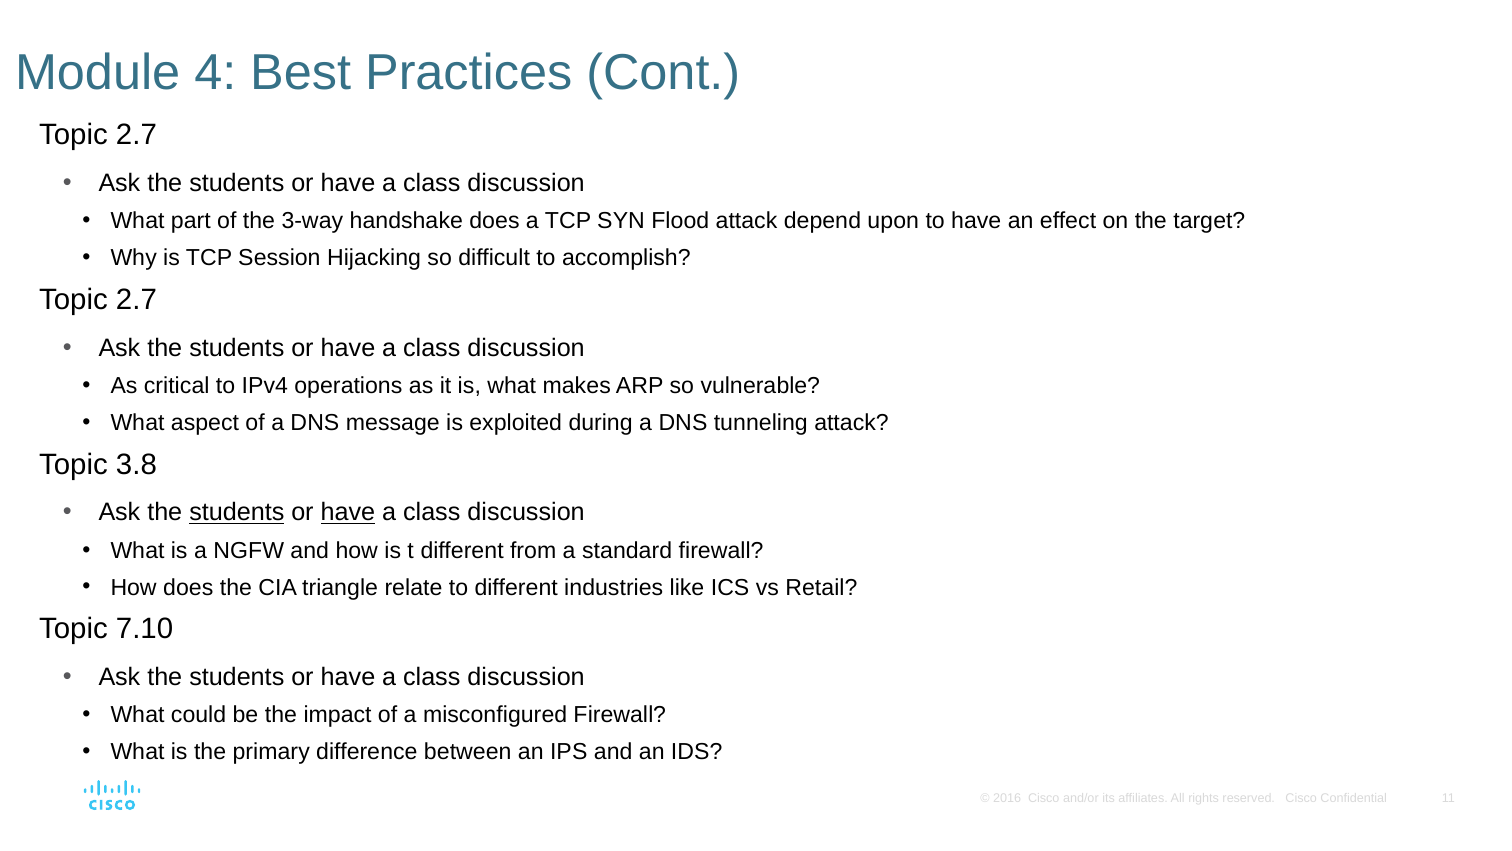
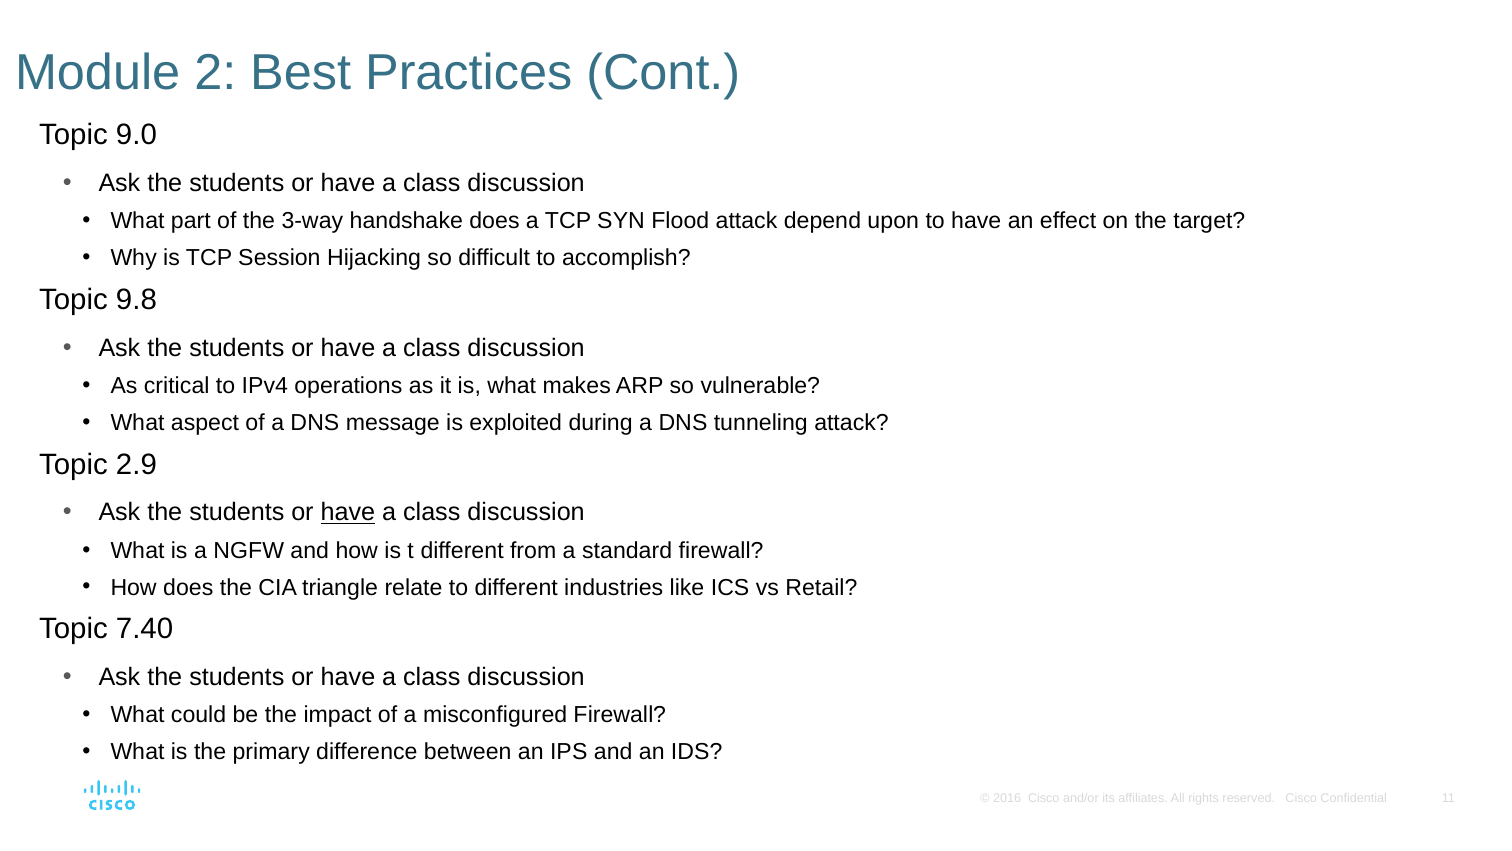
4: 4 -> 2 (215, 73)
2.7: 2.7 -> 9.0 (136, 135)
2.7: 2.7 -> 9.8 (136, 300)
3.8: 3.8 -> 2.9 (136, 464)
students underline: present -> none (237, 512)
7.10: 7.10 -> 7.40 (145, 629)
